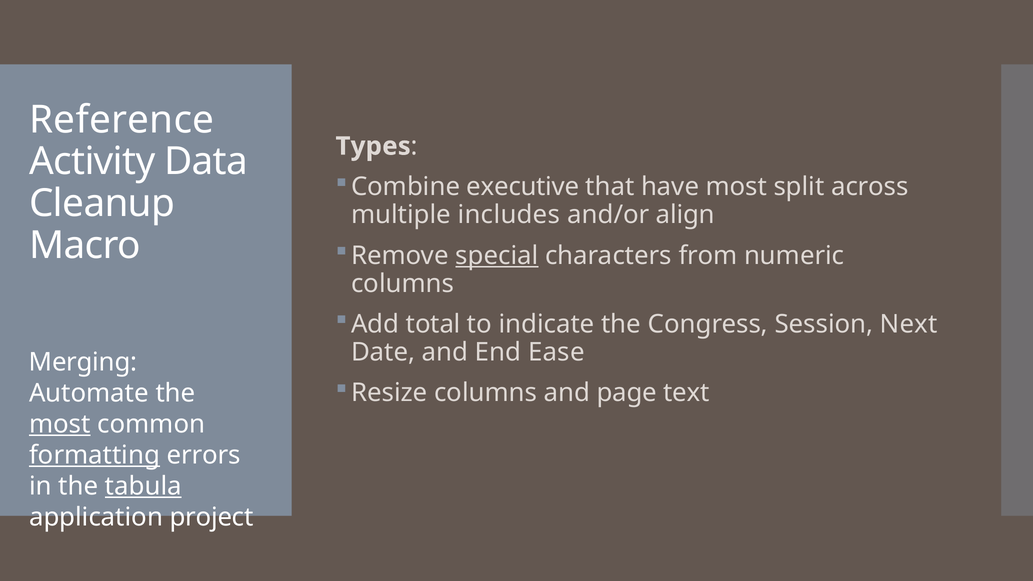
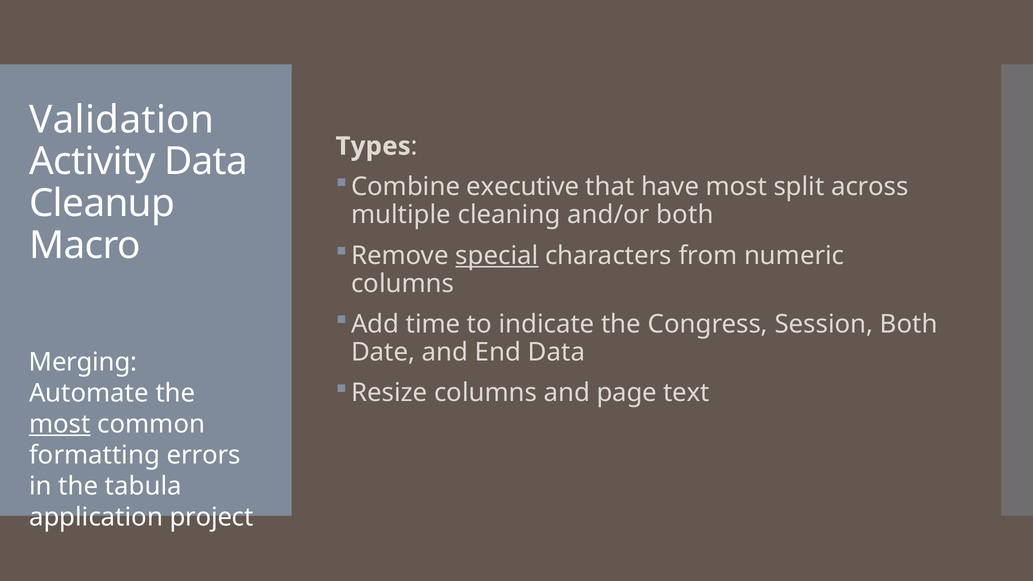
Reference: Reference -> Validation (122, 120)
includes: includes -> cleaning (509, 215)
and/or align: align -> both (685, 215)
total: total -> time (433, 324)
Session Next: Next -> Both (909, 324)
End Ease: Ease -> Data (556, 352)
formatting underline: present -> none (95, 455)
tabula underline: present -> none (143, 486)
